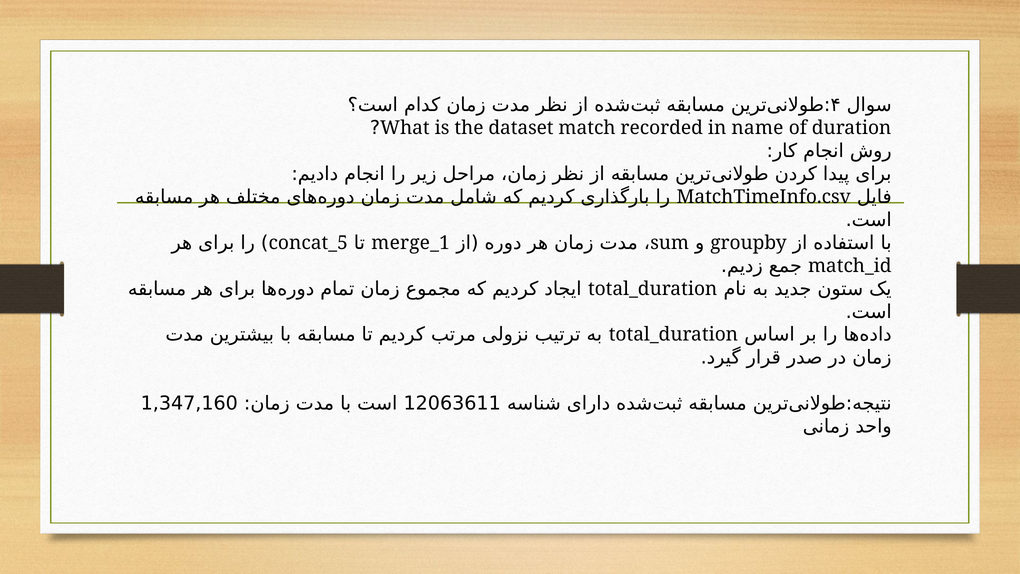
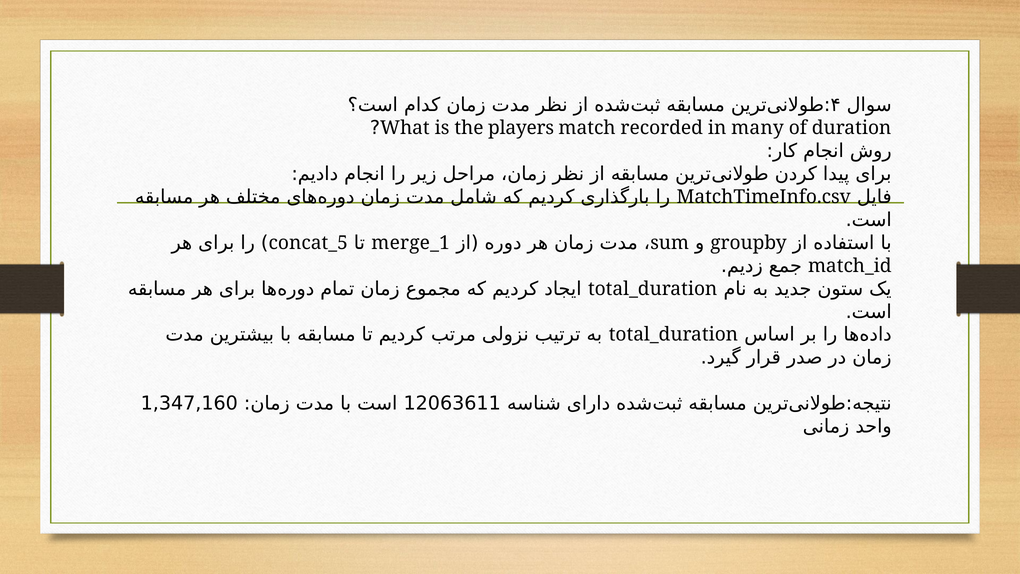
dataset: dataset -> players (521, 128)
name: name -> many (757, 128)
